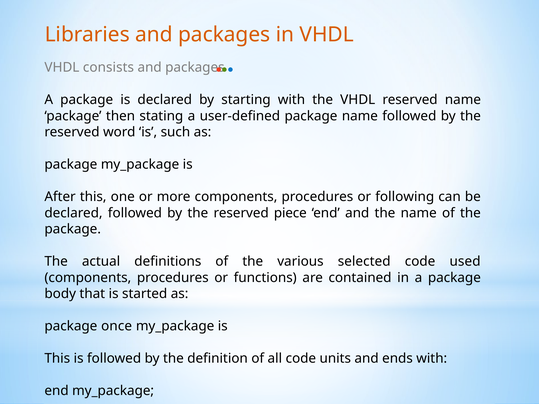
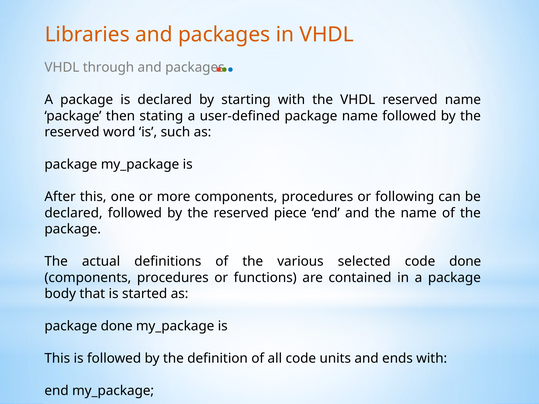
consists: consists -> through (109, 68)
code used: used -> done (465, 262)
package once: once -> done (117, 326)
